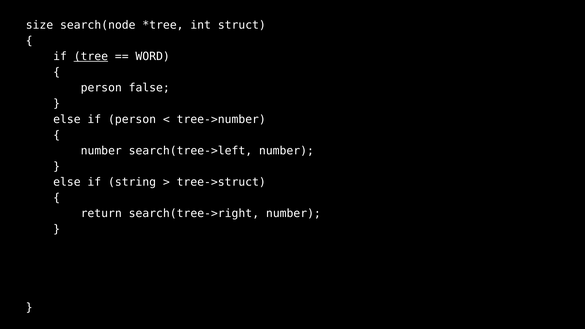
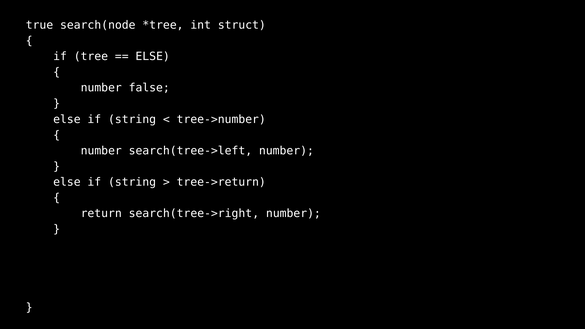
size: size -> true (39, 25)
tree underline: present -> none (91, 57)
WORD: WORD -> ELSE (153, 57)
person: person -> number (101, 88)
person: person -> string (132, 119)
tree->struct: tree->struct -> tree->return (221, 182)
